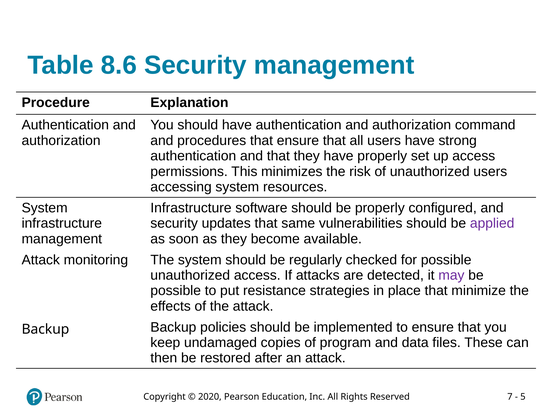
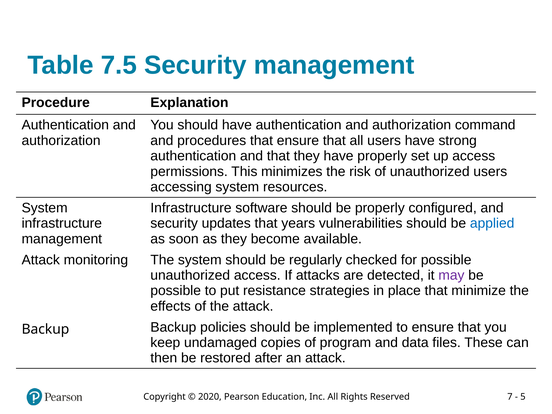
8.6: 8.6 -> 7.5 (119, 65)
same: same -> years (298, 223)
applied colour: purple -> blue (492, 223)
